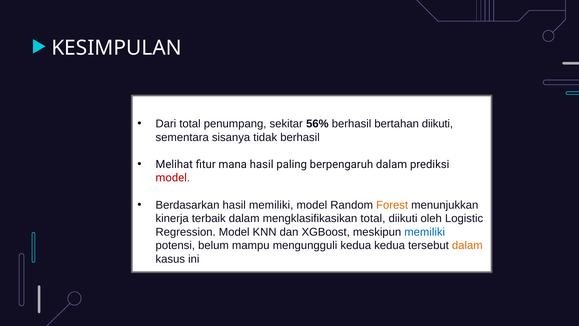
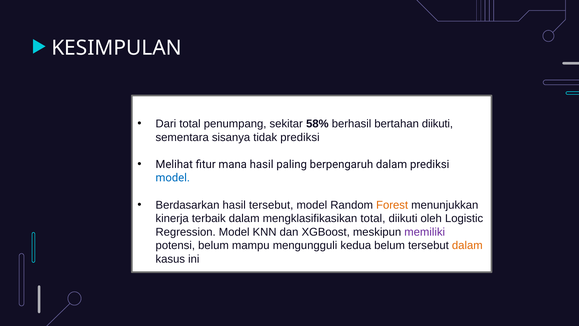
56%: 56% -> 58% (317, 124)
tidak berhasil: berhasil -> prediksi (300, 137)
model colour: red -> blue (173, 178)
hasil memiliki: memiliki -> tersebut (271, 205)
memiliki colour: blue -> purple (425, 232)
kedua kedua: kedua -> belum (390, 245)
